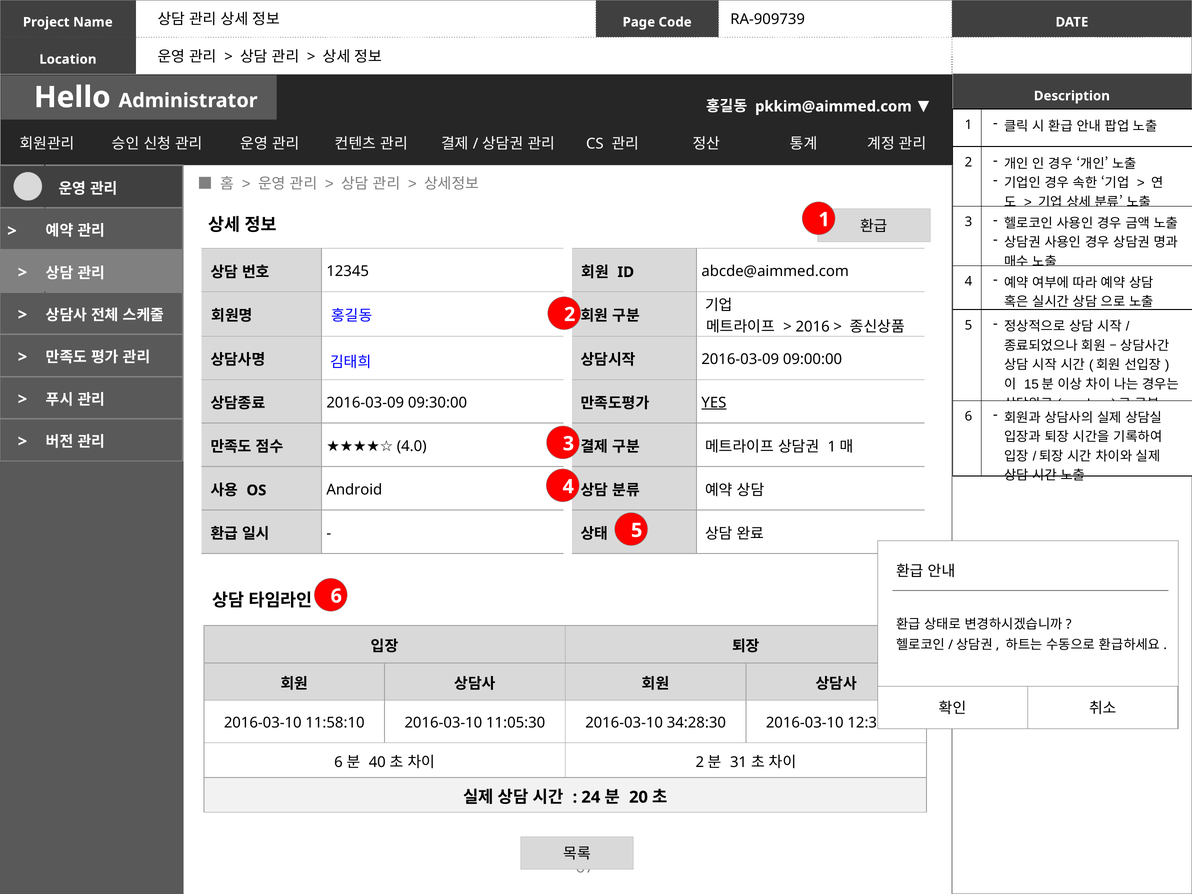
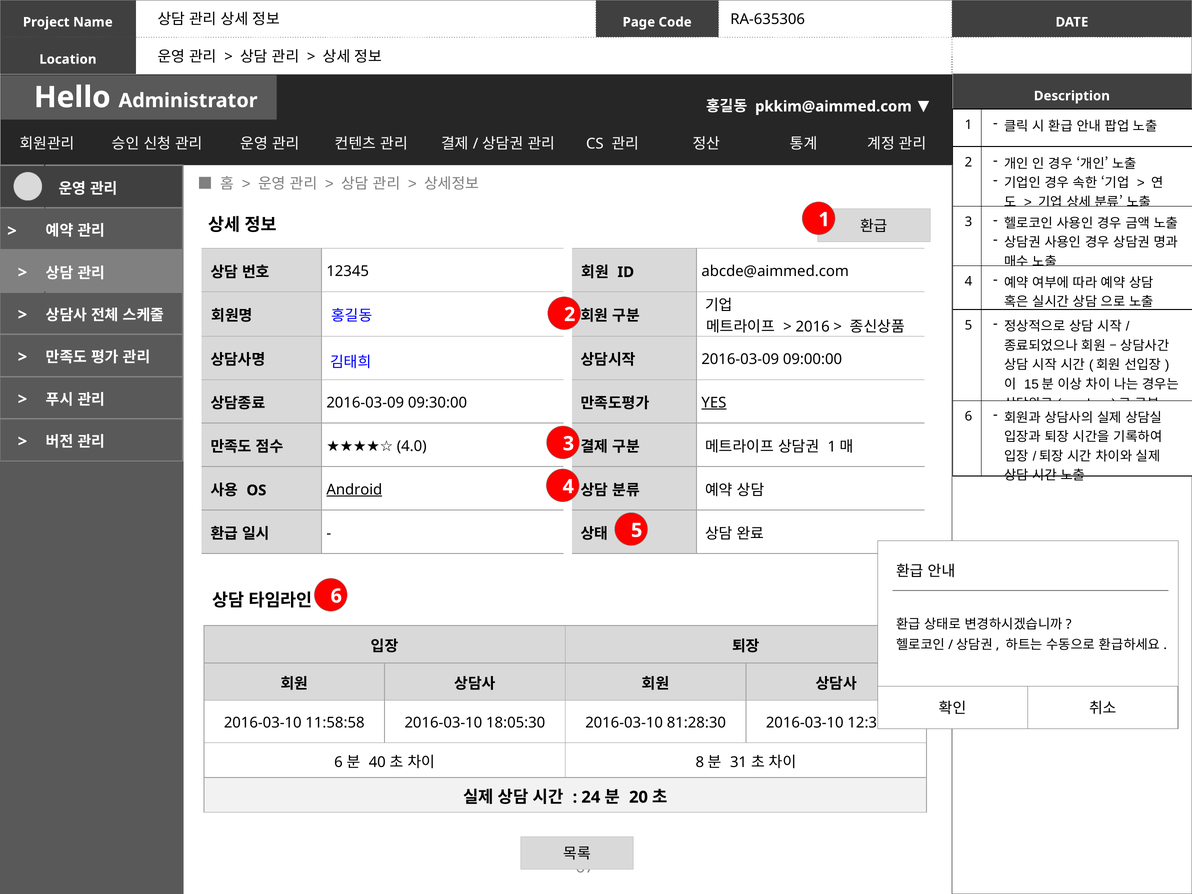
RA-909739: RA-909739 -> RA-635306 (768, 20)
Android underline: none -> present (354, 490)
11:58:10: 11:58:10 -> 11:58:58 (335, 723)
11:05:30: 11:05:30 -> 18:05:30 (516, 723)
34:28:30: 34:28:30 -> 81:28:30 (696, 723)
2: 2 -> 8 (700, 762)
